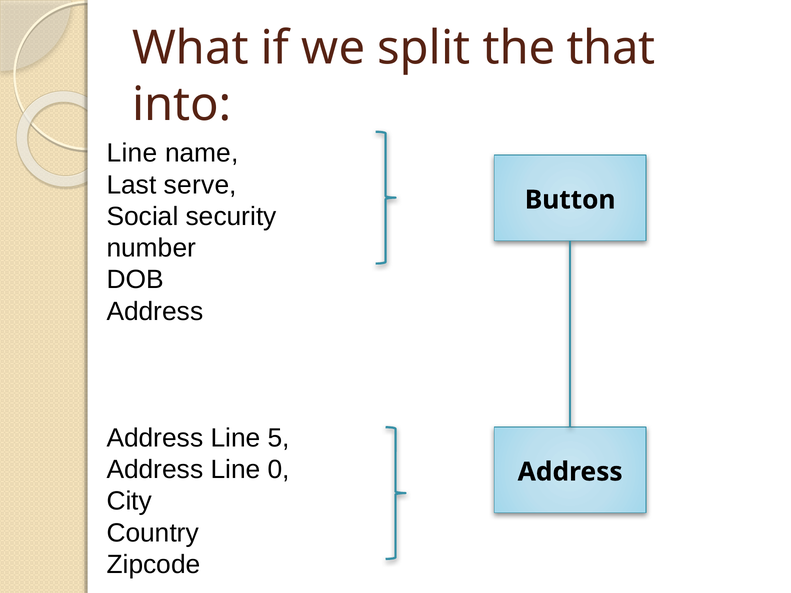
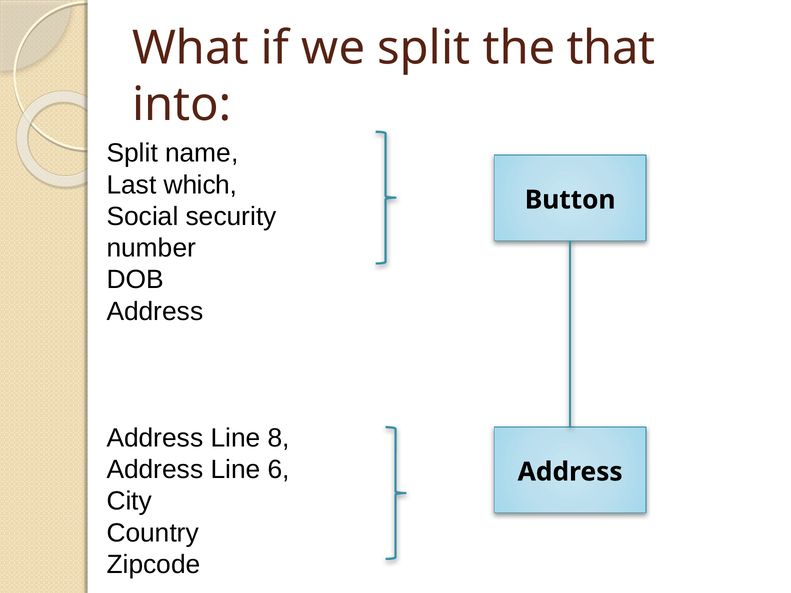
Line: Line -> Split (132, 153)
serve: serve -> which (200, 185)
5: 5 -> 8 (279, 438)
0: 0 -> 6 (279, 470)
